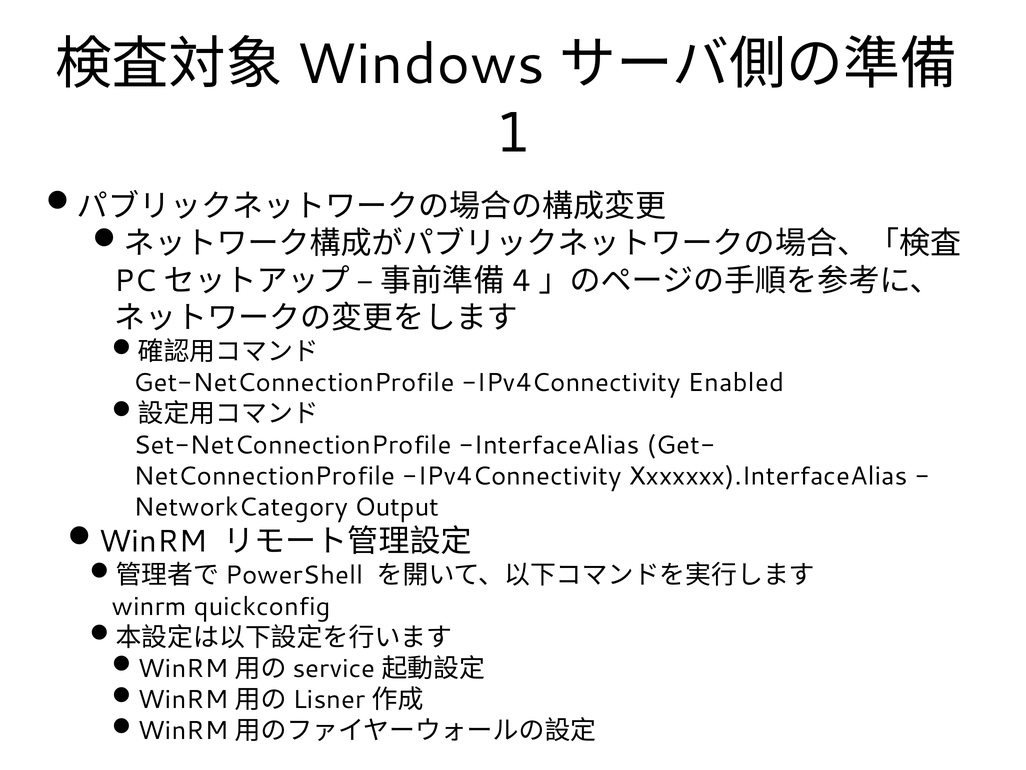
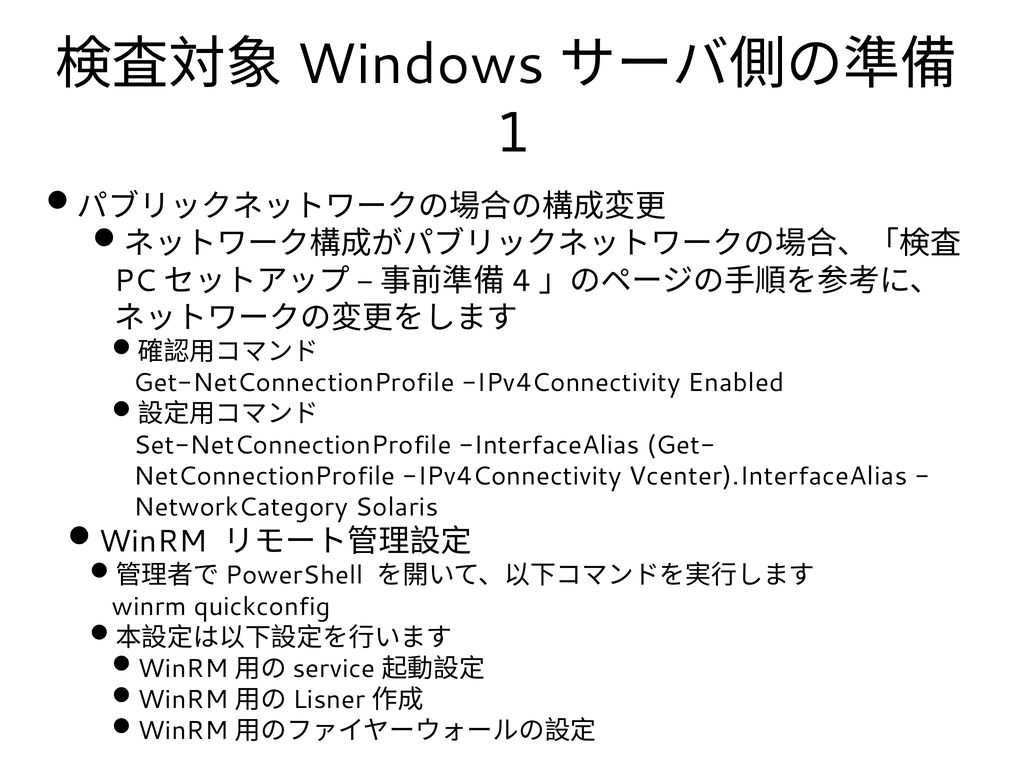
Xxxxxxx).InterfaceAlias: Xxxxxxx).InterfaceAlias -> Vcenter).InterfaceAlias (768, 476)
Output: Output -> Solaris (397, 507)
